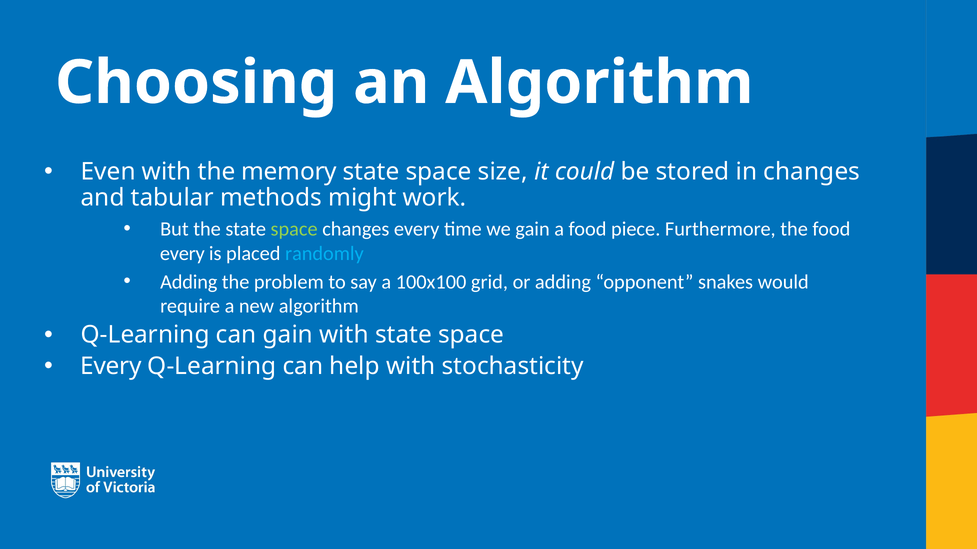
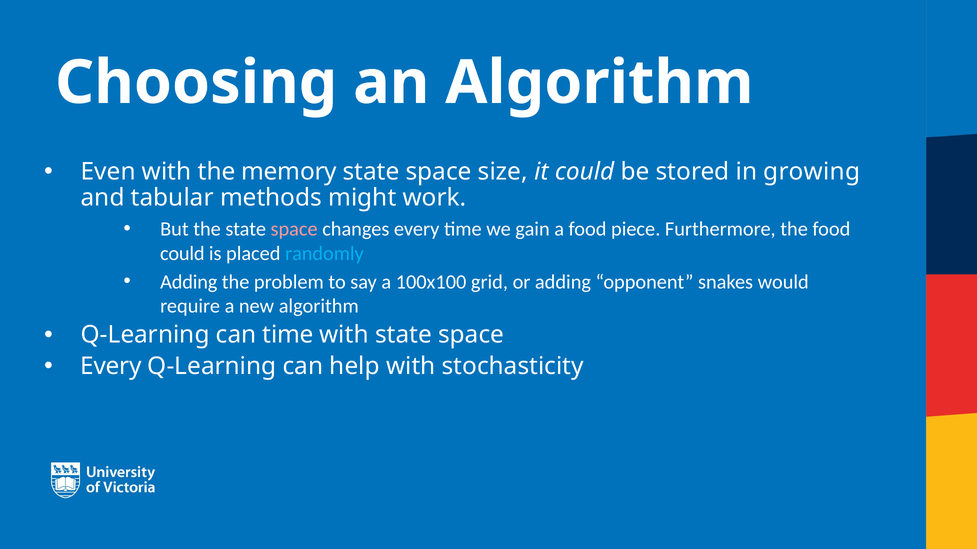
in changes: changes -> growing (812, 172)
space colour: light green -> pink (294, 229)
every: every -> could (182, 254)
can gain: gain -> time (288, 335)
